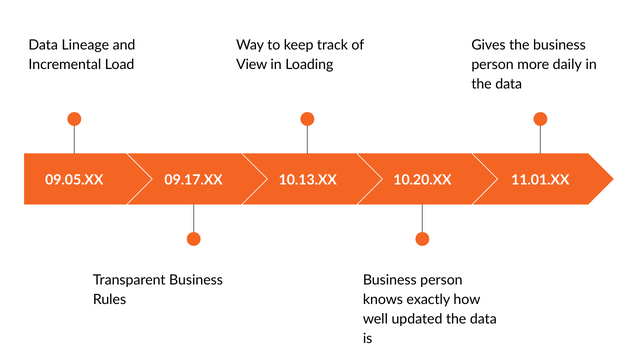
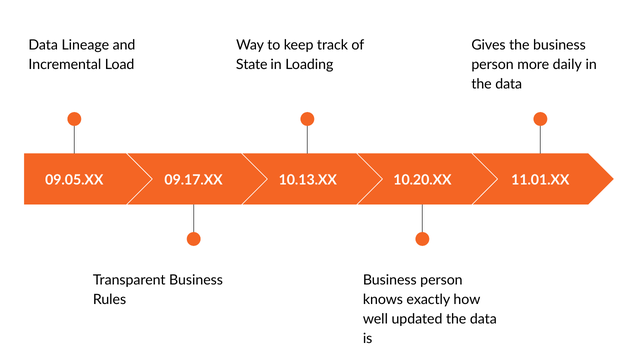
View: View -> State (252, 65)
